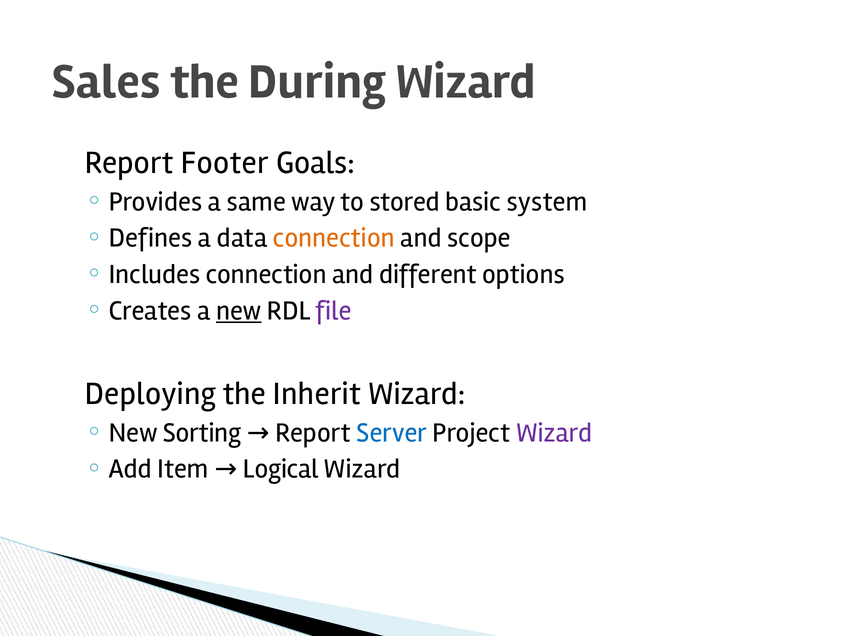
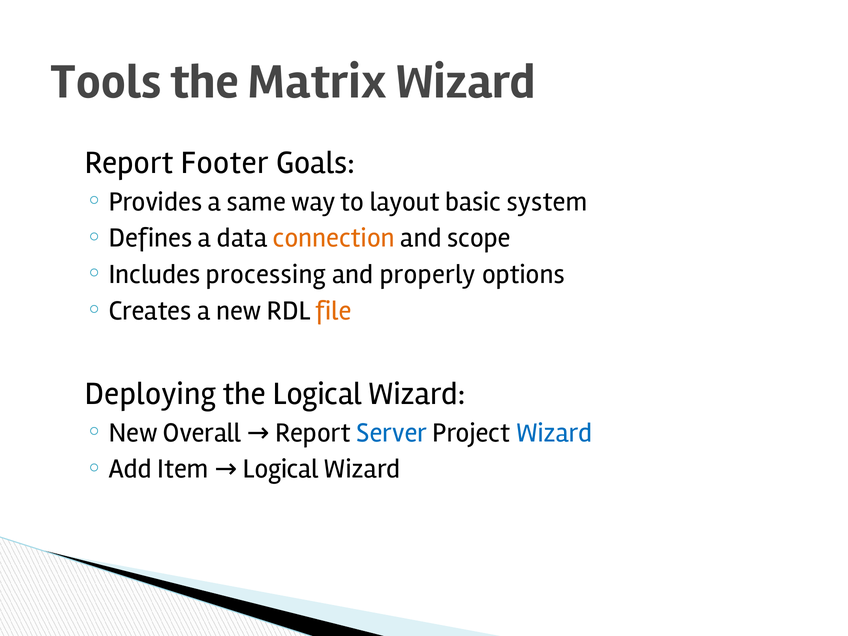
Sales: Sales -> Tools (106, 82)
During: During -> Matrix (317, 82)
stored: stored -> layout (405, 202)
connection: connection -> processing (266, 274)
different: different -> properly (428, 274)
new underline: present -> none (239, 311)
file colour: purple -> orange (334, 311)
the Inherit: Inherit -> Logical (317, 394)
Sorting: Sorting -> Overall (202, 433)
Wizard colour: purple -> blue (554, 433)
